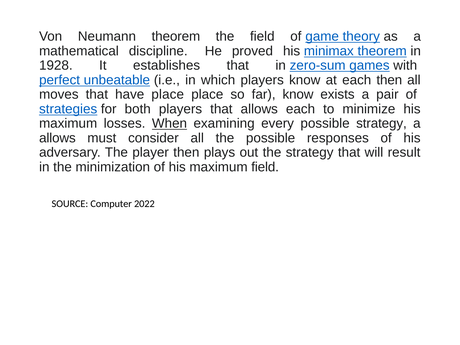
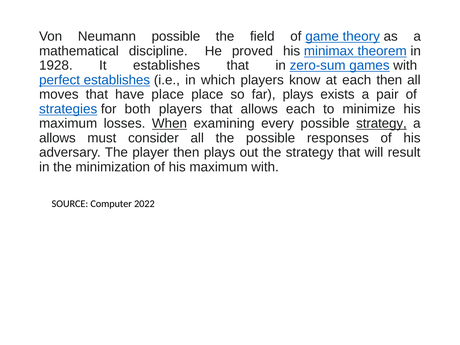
Neumann theorem: theorem -> possible (176, 37)
perfect unbeatable: unbeatable -> establishes (117, 80)
far know: know -> plays (298, 94)
strategy underline: none -> present (381, 123)
maximum field: field -> with (265, 167)
